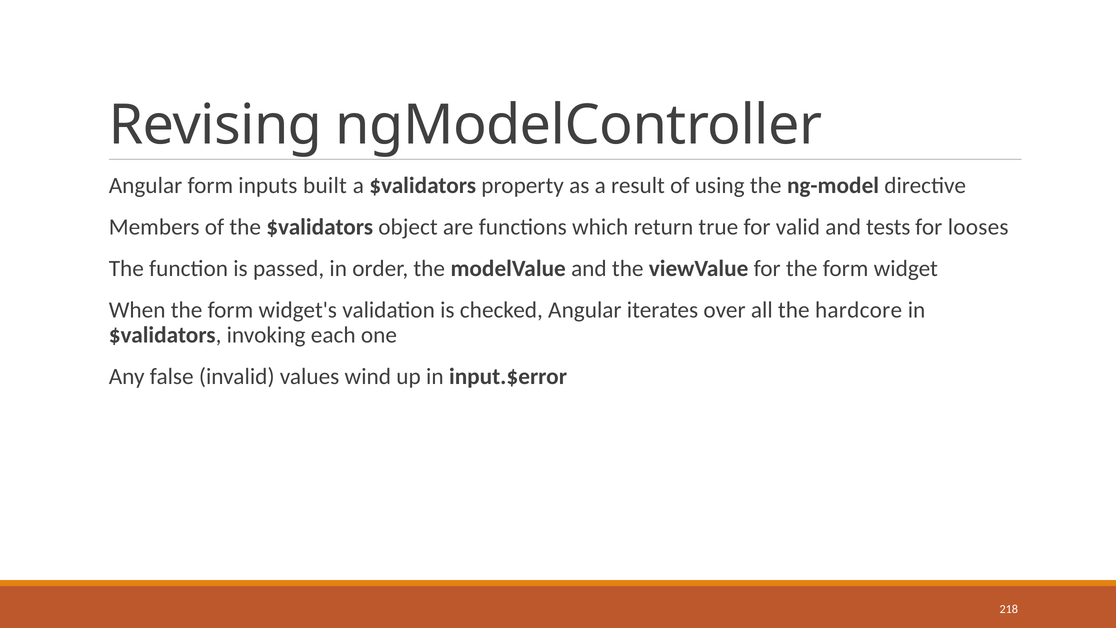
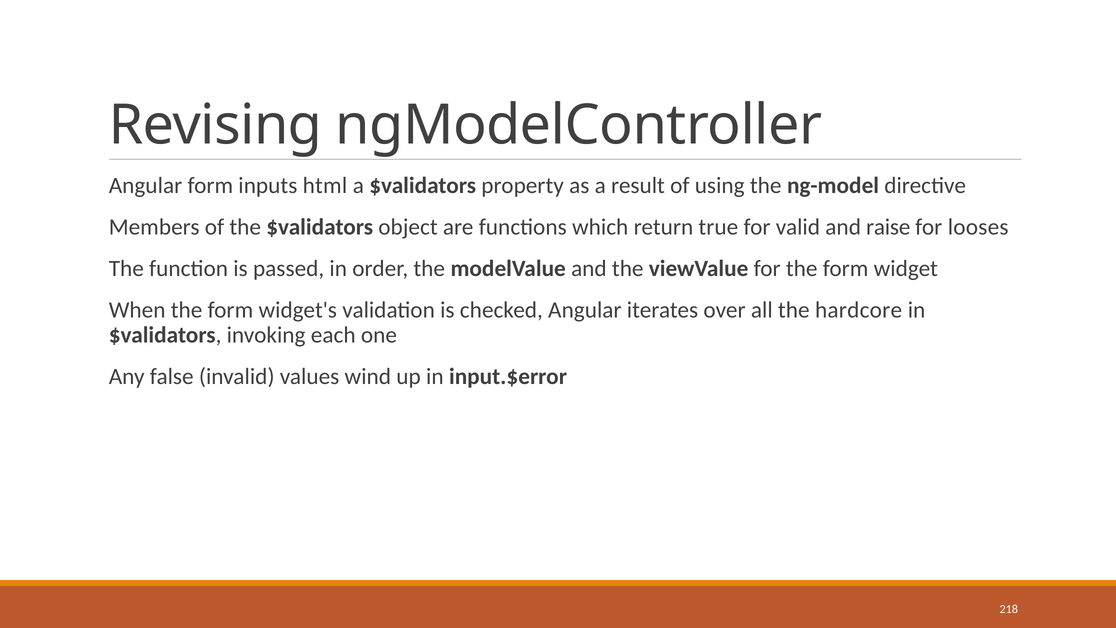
built: built -> html (325, 186)
tests: tests -> raise (888, 227)
